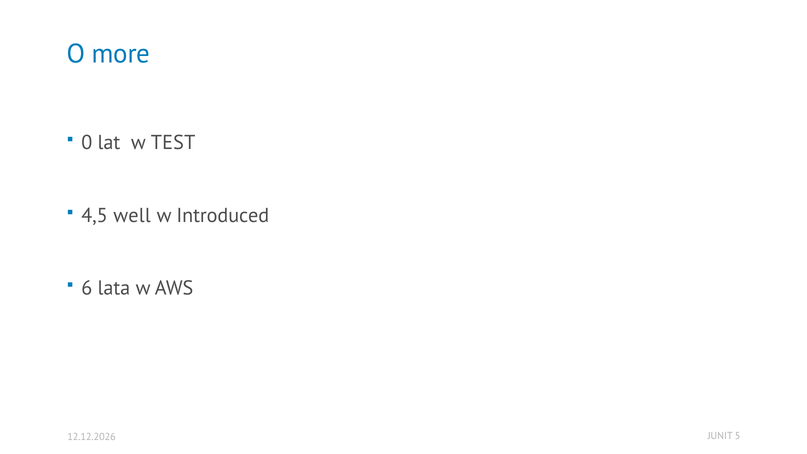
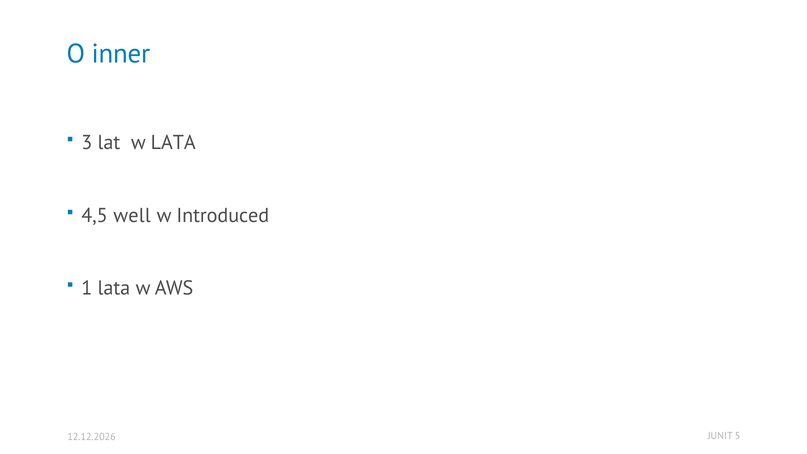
more: more -> inner (121, 54)
0: 0 -> 3 (87, 143)
w TEST: TEST -> LATA (173, 143)
6: 6 -> 1 (87, 288)
